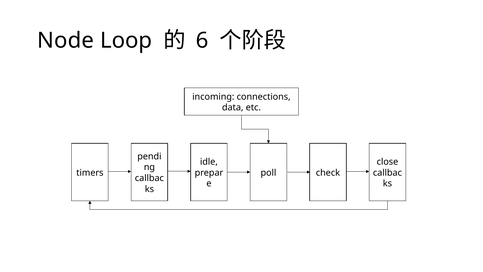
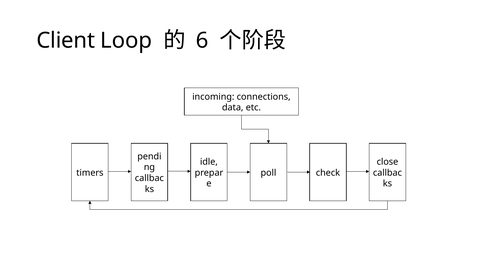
Node: Node -> Client (66, 41)
